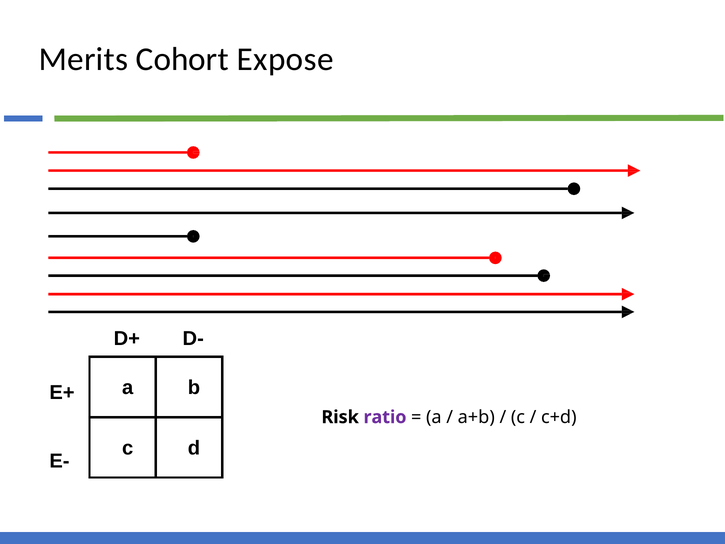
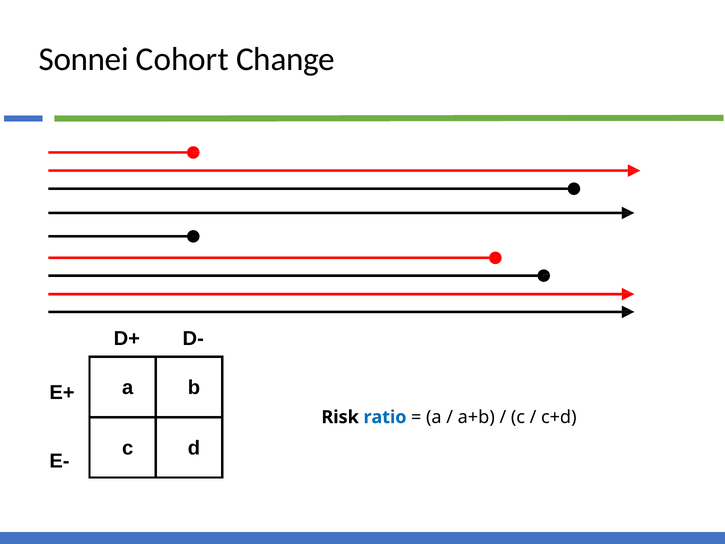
Merits: Merits -> Sonnei (84, 59)
Expose: Expose -> Change (286, 59)
ratio colour: purple -> blue (385, 417)
